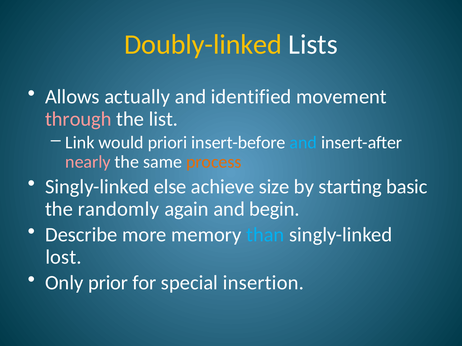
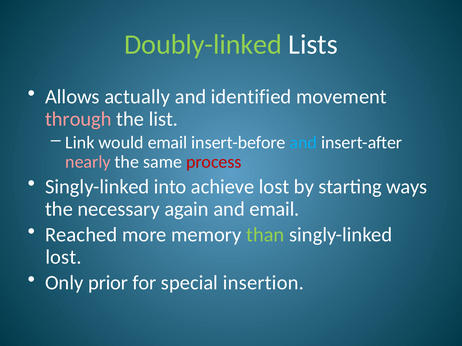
Doubly-linked colour: yellow -> light green (203, 45)
would priori: priori -> email (167, 143)
process colour: orange -> red (214, 162)
else: else -> into (170, 187)
achieve size: size -> lost (274, 187)
basic: basic -> ways (407, 187)
randomly: randomly -> necessary (119, 209)
and begin: begin -> email (274, 209)
Describe: Describe -> Reached (81, 235)
than colour: light blue -> light green (265, 235)
